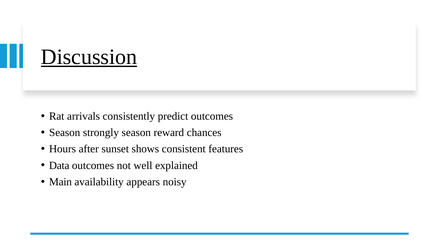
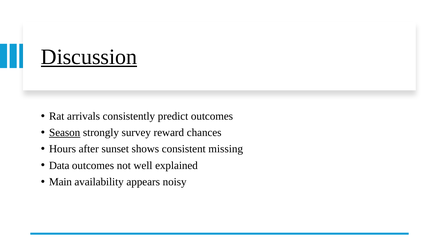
Season underline: none -> present (65, 133)
strongly season: season -> survey (136, 133)
features: features -> missing (226, 149)
